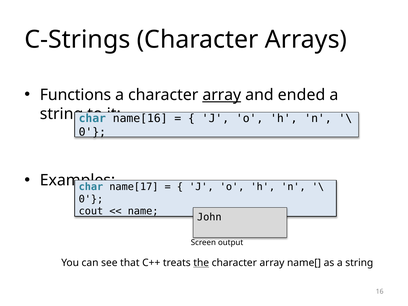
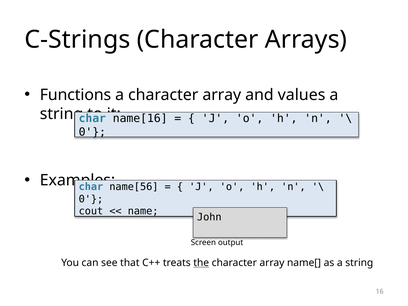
array underline: present -> none (222, 95)
ended: ended -> values (302, 95)
name[17: name[17 -> name[56 (134, 187)
